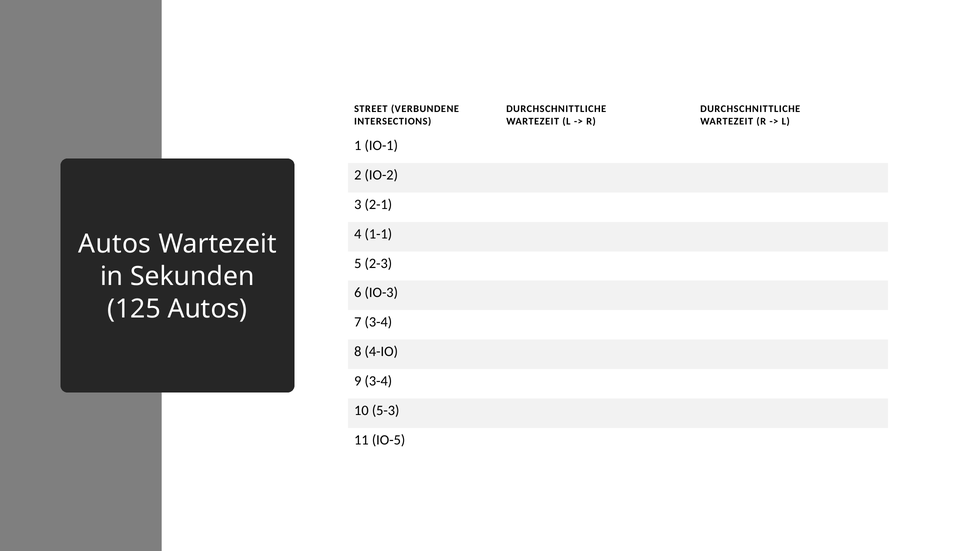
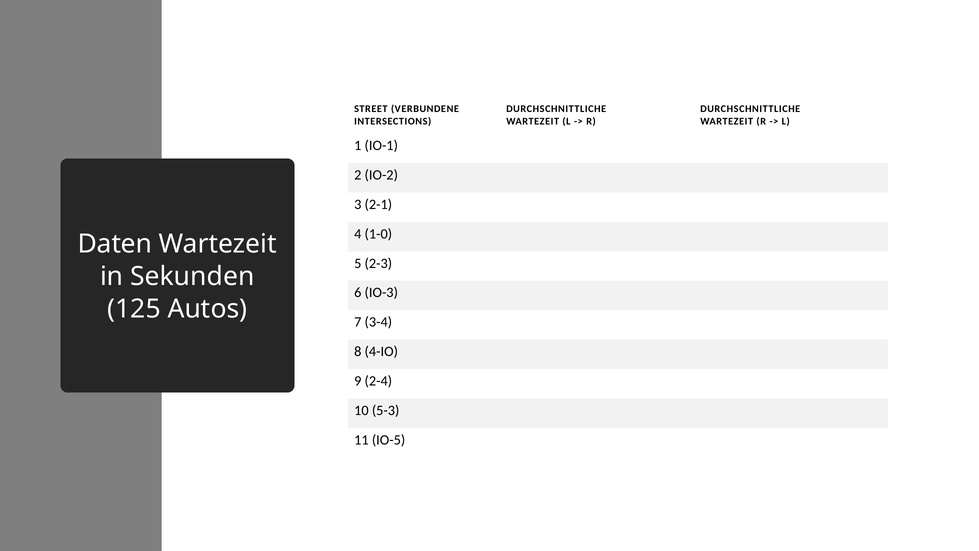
1-1: 1-1 -> 1-0 (378, 234)
Autos: Autos -> Daten (115, 244)
9 3-4: 3-4 -> 2-4 (378, 381)
